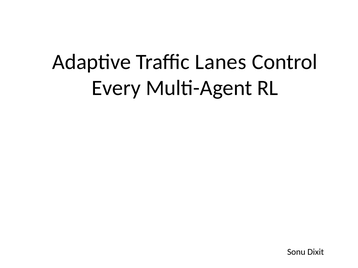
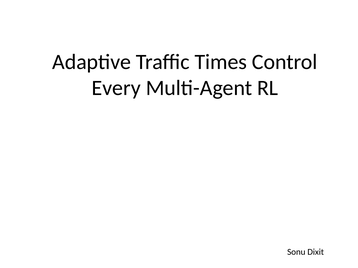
Lanes: Lanes -> Times (221, 62)
